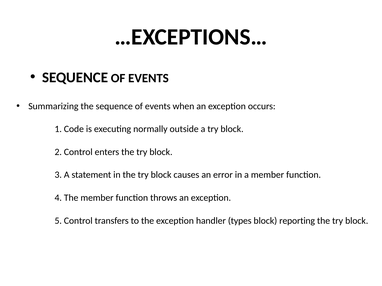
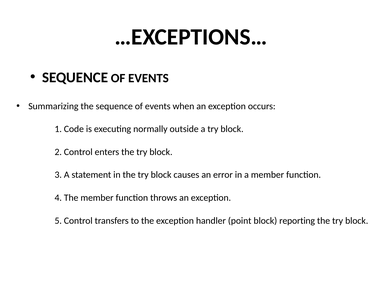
types: types -> point (240, 221)
